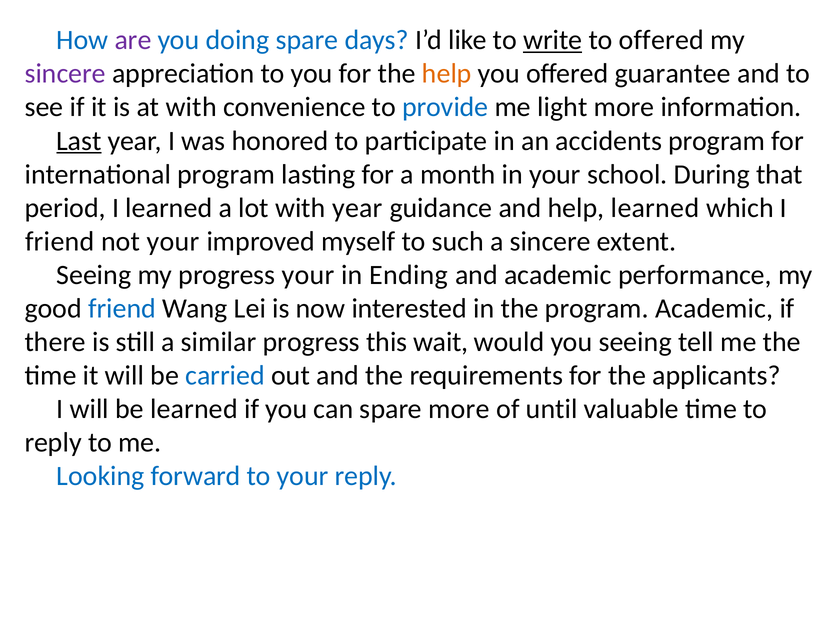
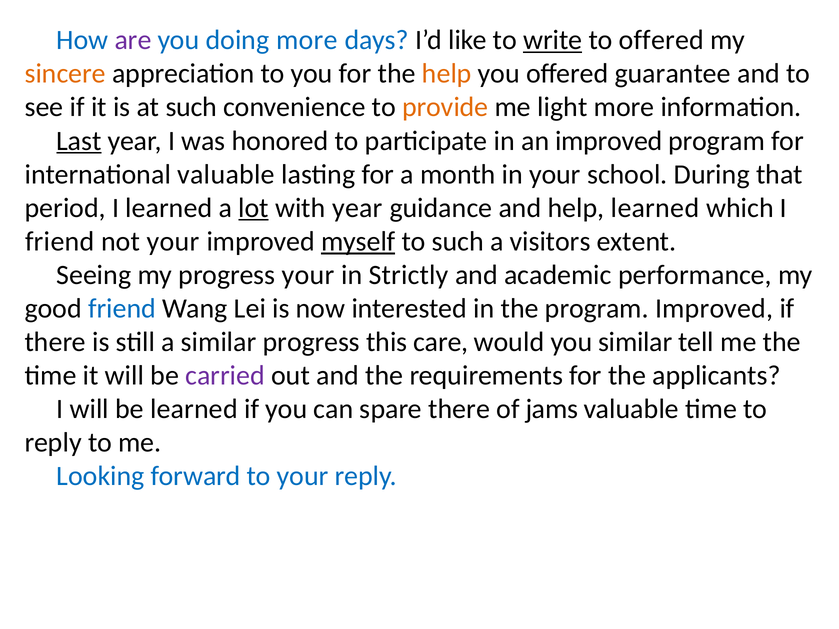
doing spare: spare -> more (307, 40)
sincere colour: purple -> orange (65, 74)
at with: with -> such (191, 107)
provide colour: blue -> orange (445, 107)
an accidents: accidents -> improved (609, 141)
international program: program -> valuable (226, 174)
lot underline: none -> present (253, 208)
myself underline: none -> present (358, 242)
a sincere: sincere -> visitors (550, 242)
Ending: Ending -> Strictly (409, 275)
program Academic: Academic -> Improved (714, 309)
wait: wait -> care (441, 342)
you seeing: seeing -> similar (635, 342)
carried colour: blue -> purple (225, 376)
spare more: more -> there (459, 409)
until: until -> jams (552, 409)
